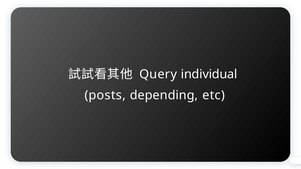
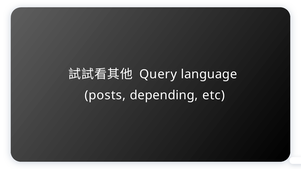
individual: individual -> language (209, 74)
